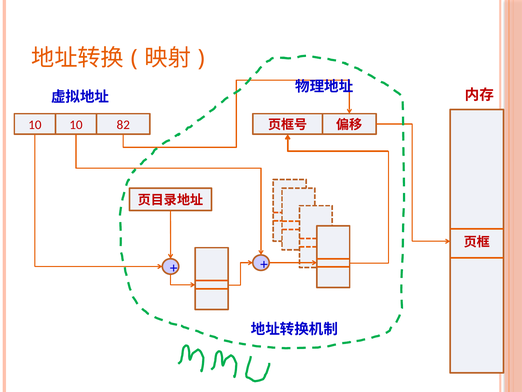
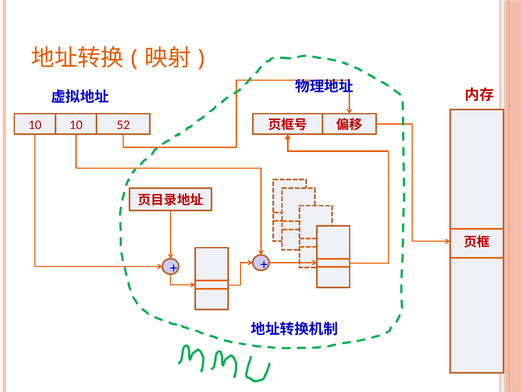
82: 82 -> 52 (123, 125)
